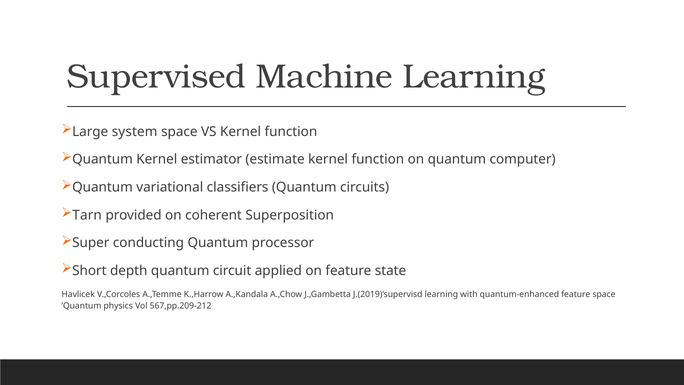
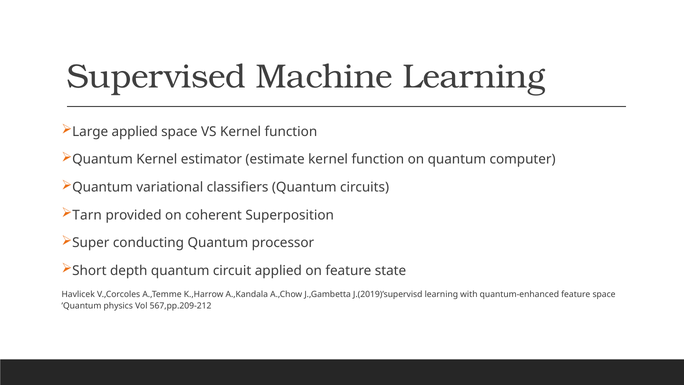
Large system: system -> applied (135, 131)
